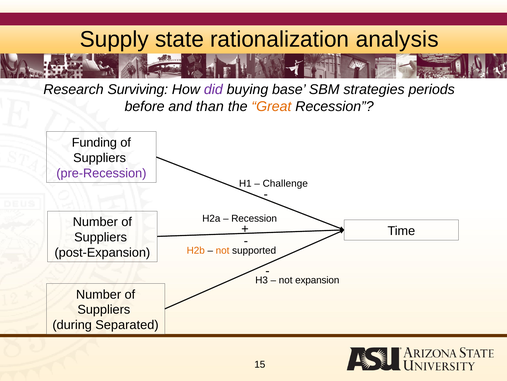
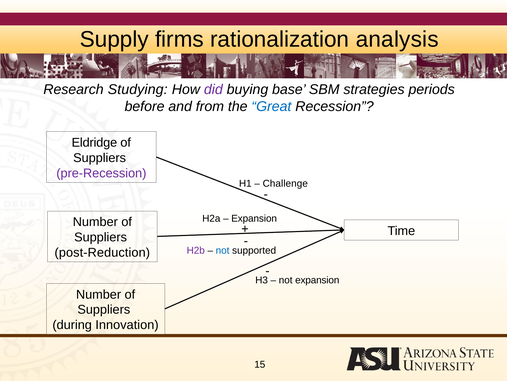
state: state -> firms (179, 39)
Surviving: Surviving -> Studying (138, 89)
than: than -> from (210, 106)
Great colour: orange -> blue (271, 106)
Funding: Funding -> Eldridge (94, 142)
Recession: Recession -> Expansion (254, 218)
H2b colour: orange -> purple (196, 250)
not colour: orange -> blue (223, 250)
post-Expansion: post-Expansion -> post-Reduction (102, 252)
Separated: Separated -> Innovation (127, 324)
